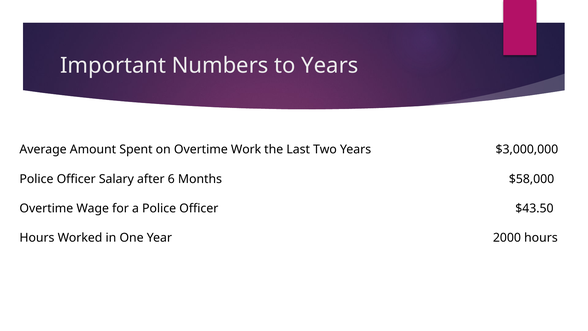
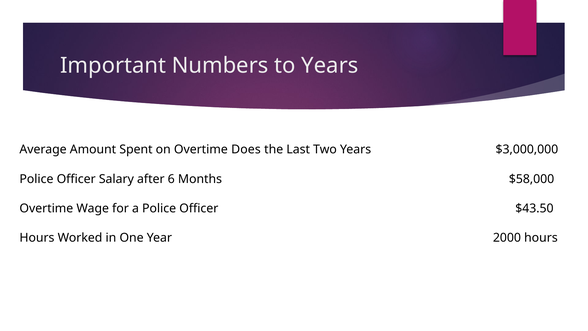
Work: Work -> Does (246, 149)
